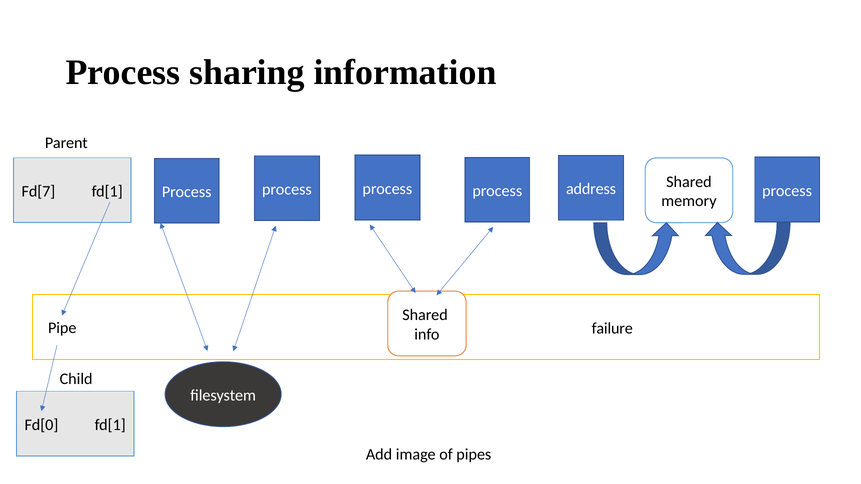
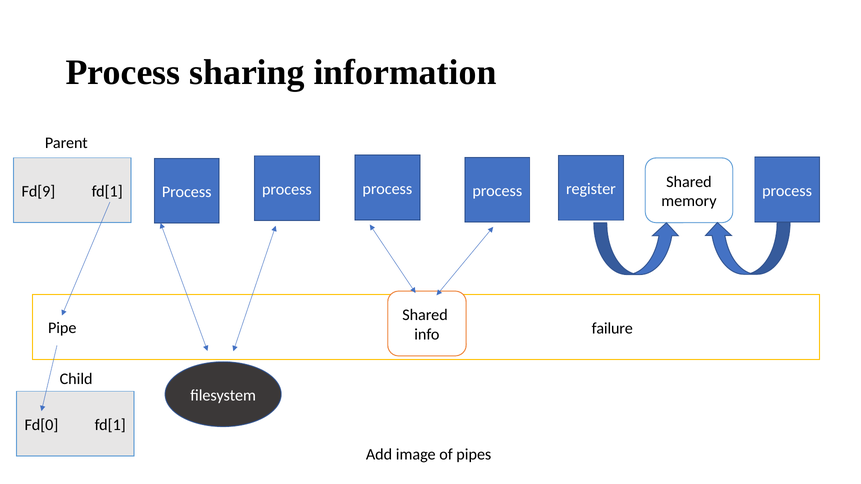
address: address -> register (591, 189)
Fd[7: Fd[7 -> Fd[9 (38, 191)
